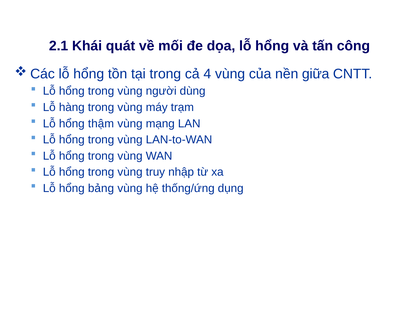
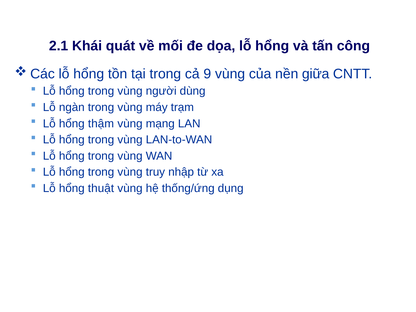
4: 4 -> 9 (207, 74)
hàng: hàng -> ngàn (72, 107)
bảng: bảng -> thuật (101, 188)
